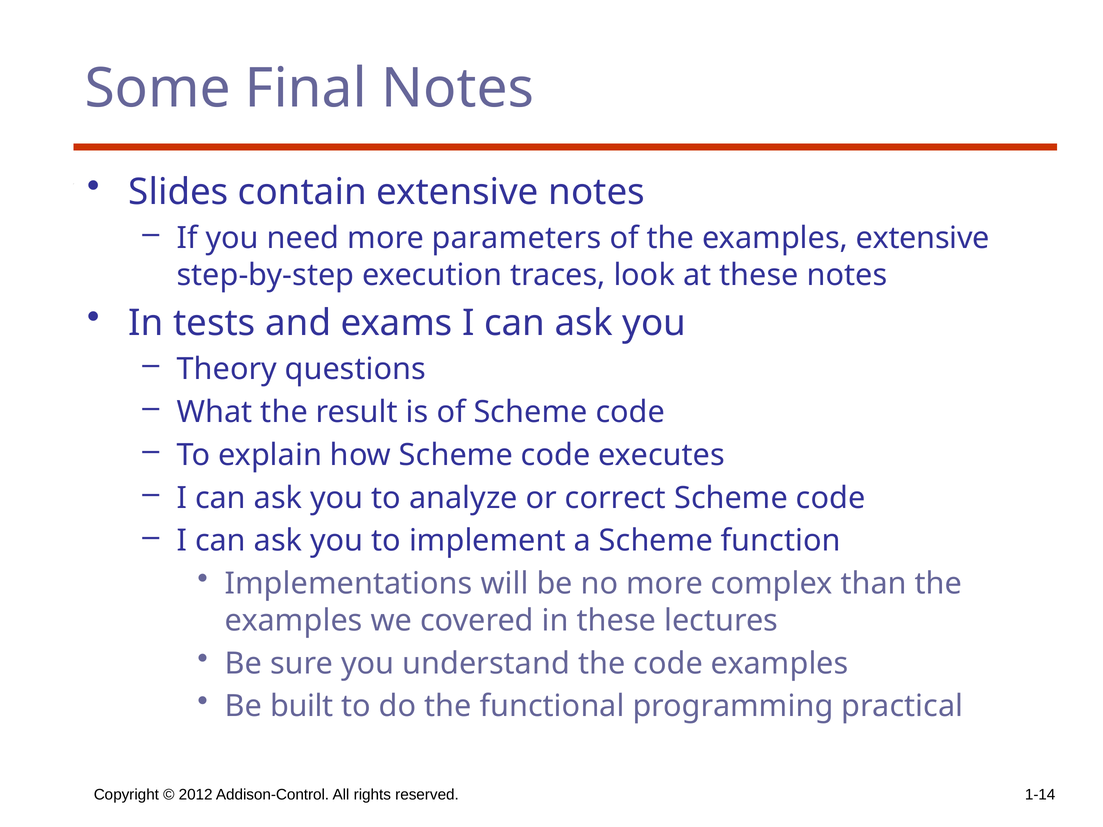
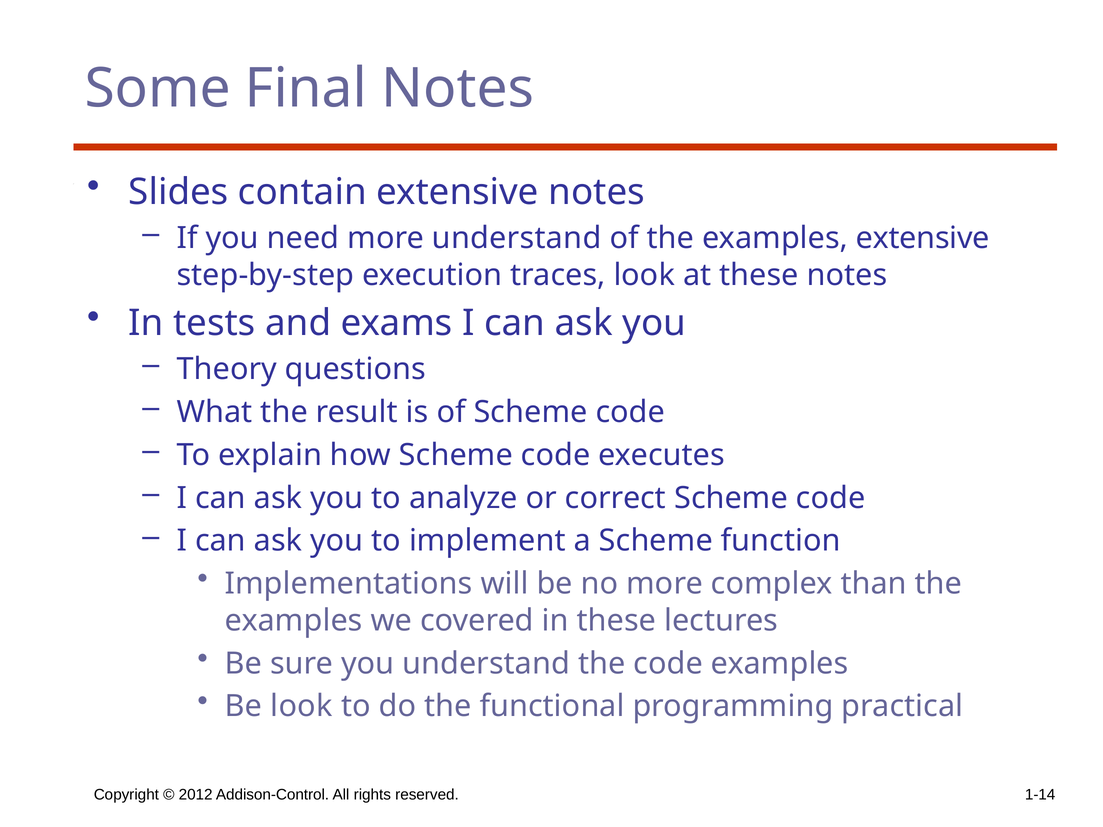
more parameters: parameters -> understand (517, 238)
Be built: built -> look (301, 707)
